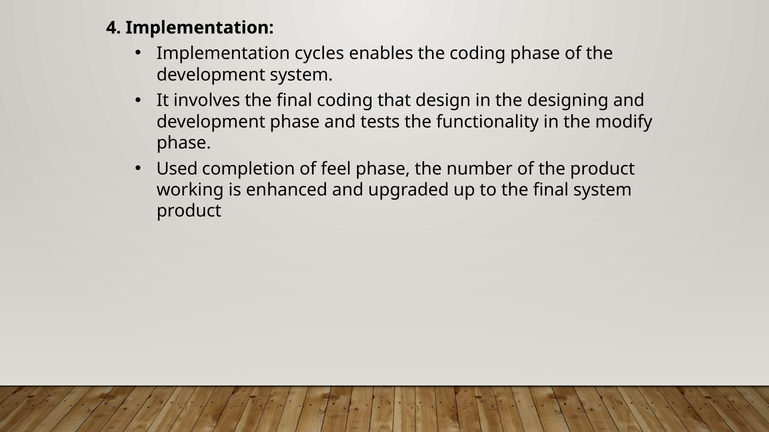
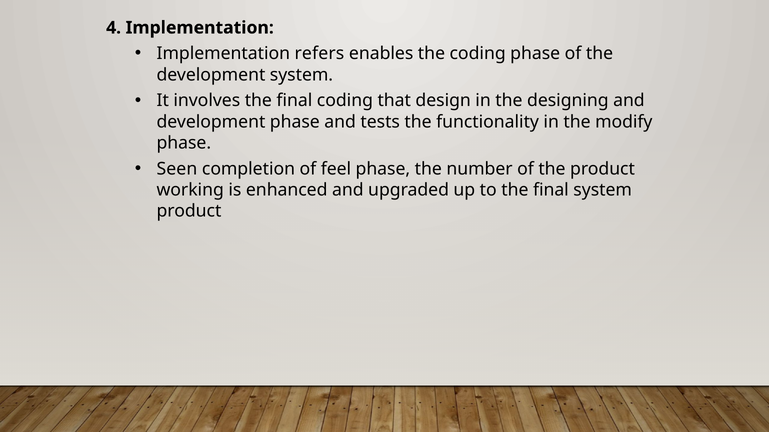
cycles: cycles -> refers (319, 54)
Used: Used -> Seen (177, 169)
